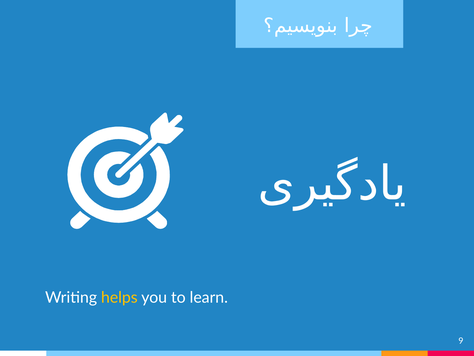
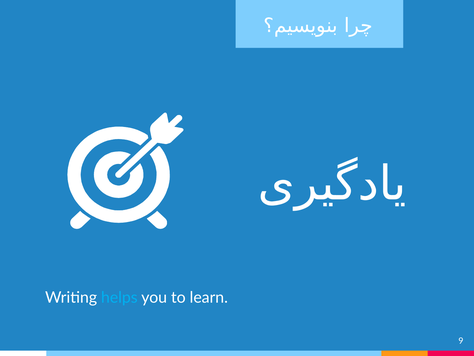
helps colour: yellow -> light blue (119, 297)
